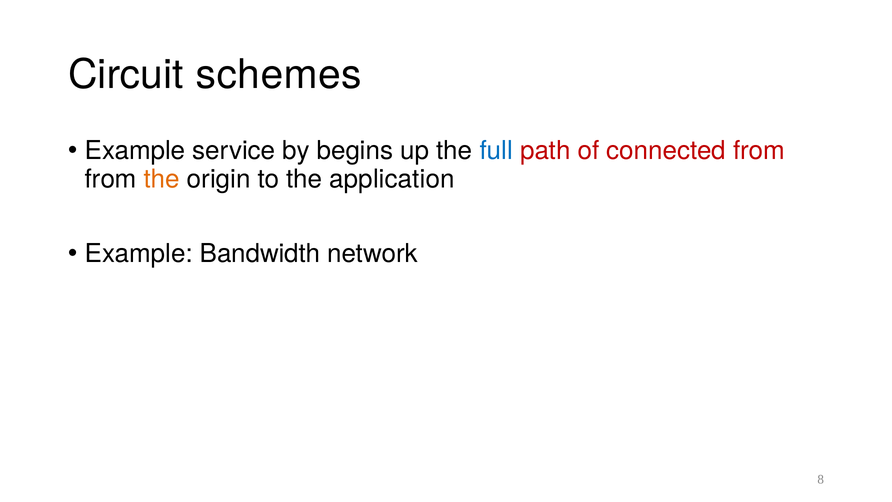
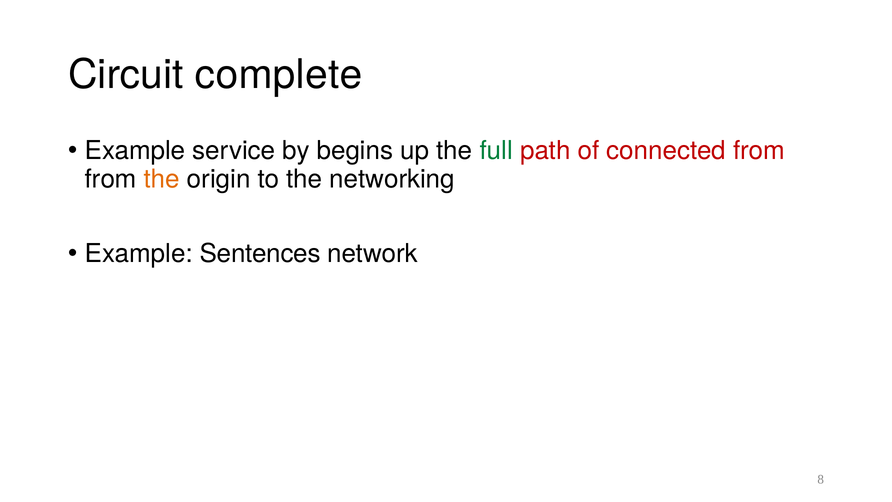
schemes: schemes -> complete (279, 75)
full colour: blue -> green (496, 151)
application: application -> networking (392, 179)
Bandwidth: Bandwidth -> Sentences (260, 254)
